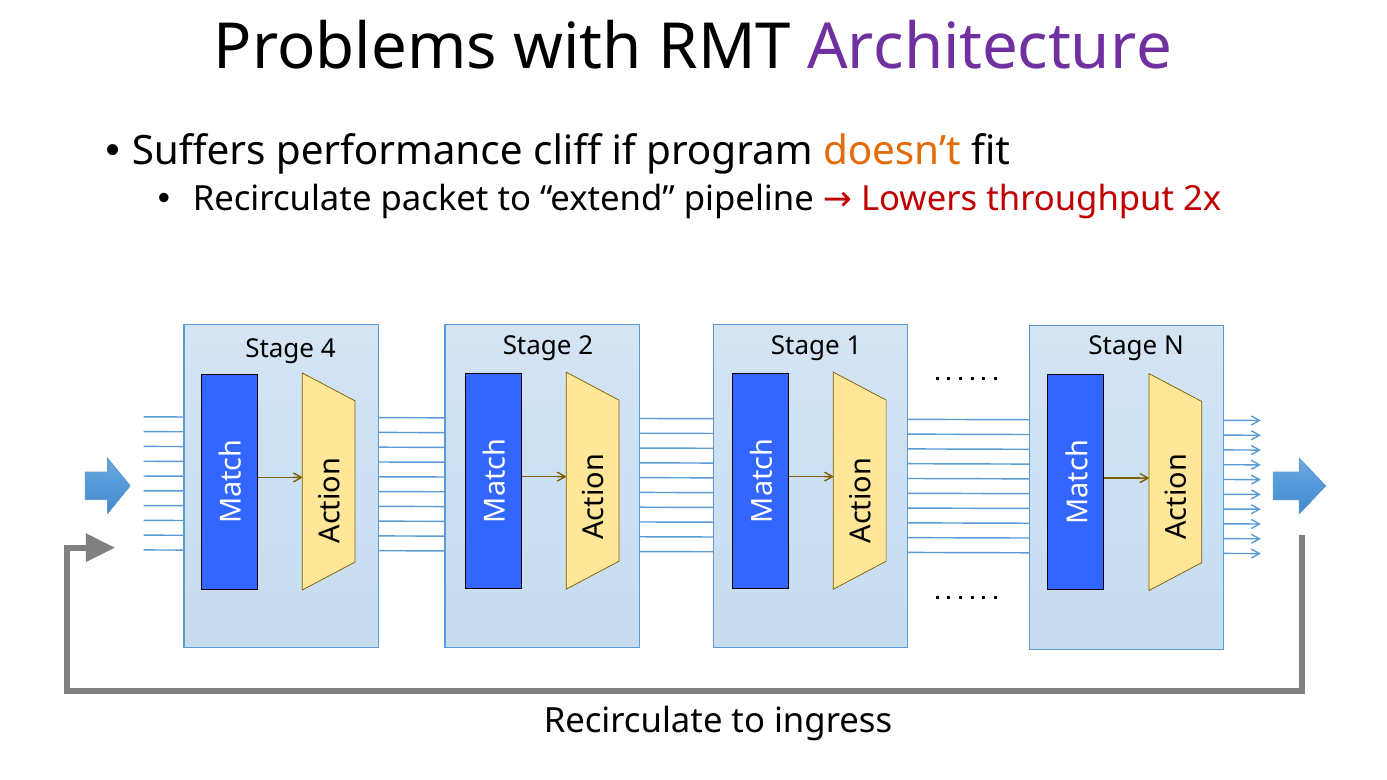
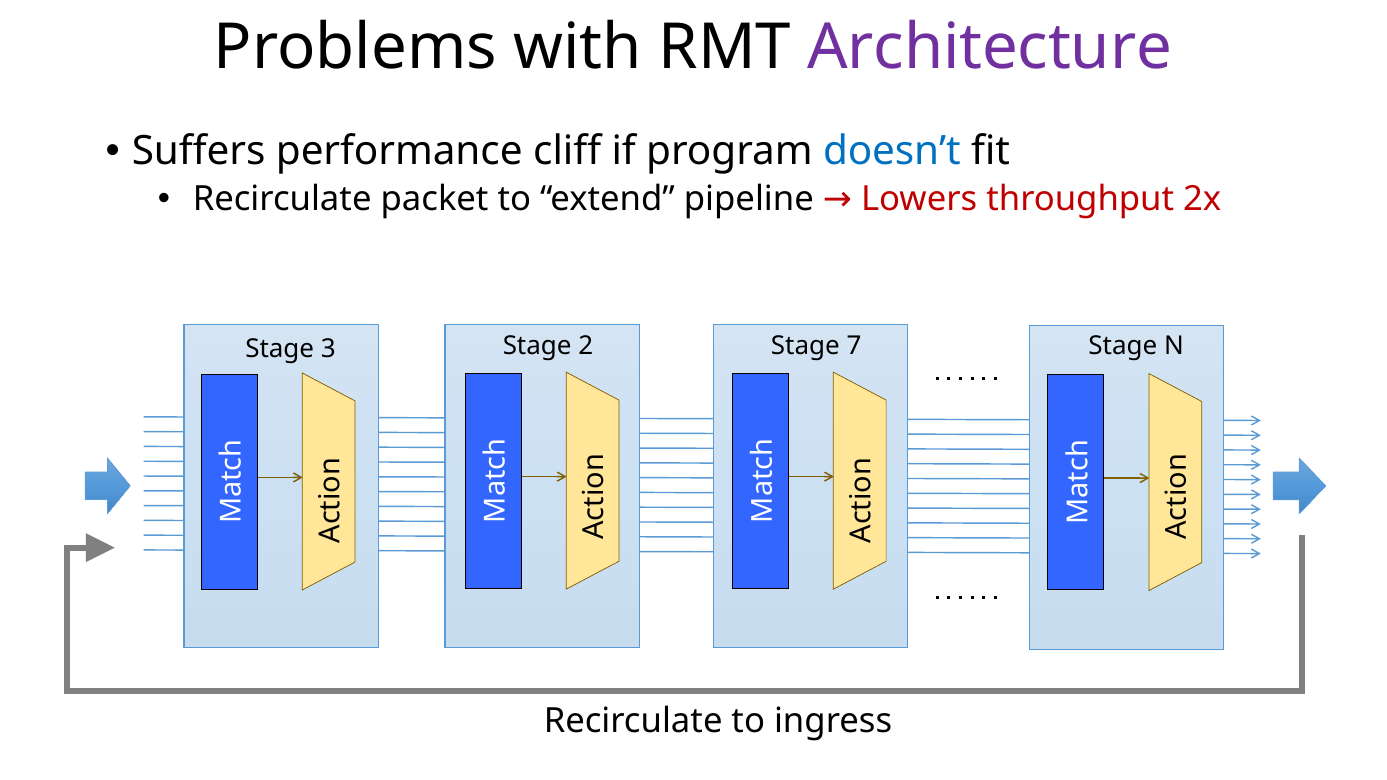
doesn’t colour: orange -> blue (892, 152)
4: 4 -> 3 (328, 349)
1: 1 -> 7 (854, 346)
